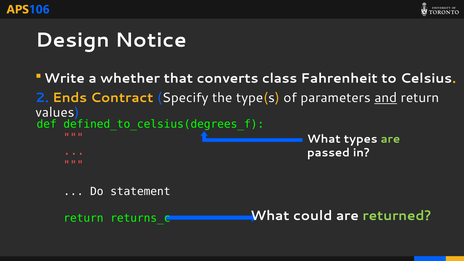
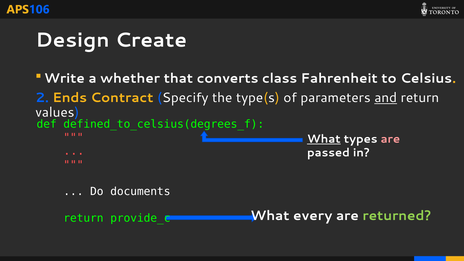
Notice: Notice -> Create (151, 40)
What underline: none -> present (324, 139)
are colour: light green -> pink (390, 139)
statement: statement -> documents (140, 191)
could: could -> every (313, 216)
returns_c: returns_c -> provide_c (140, 218)
